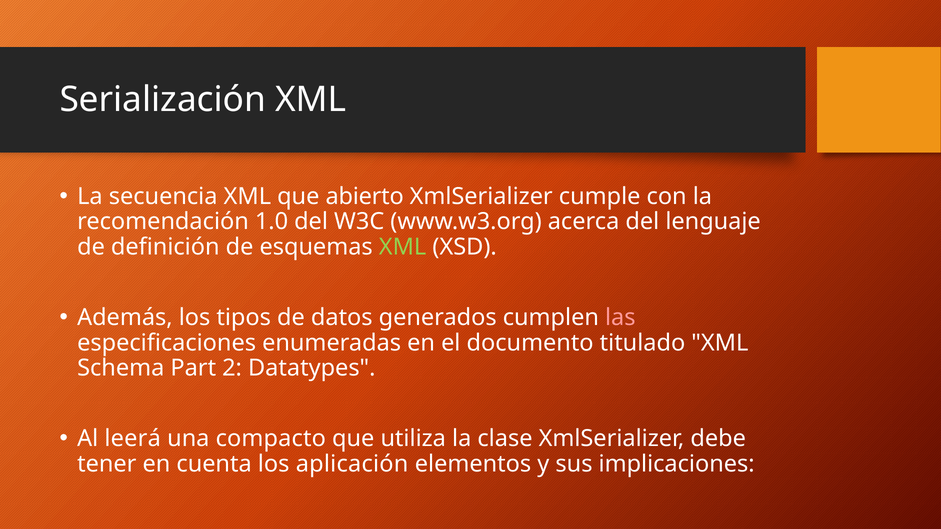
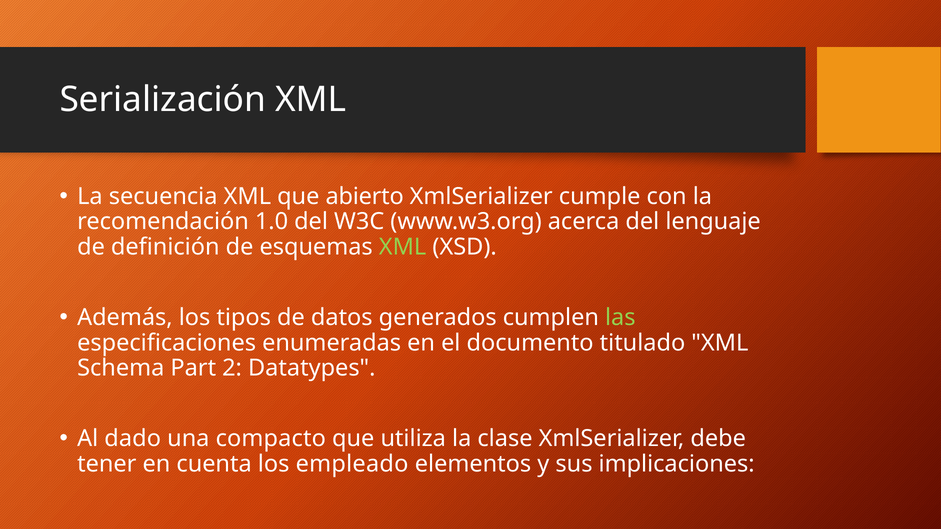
las colour: pink -> light green (620, 318)
leerá: leerá -> dado (133, 439)
aplicación: aplicación -> empleado (352, 464)
